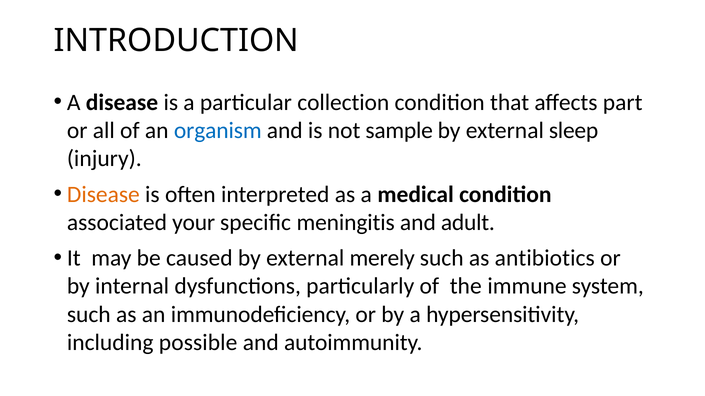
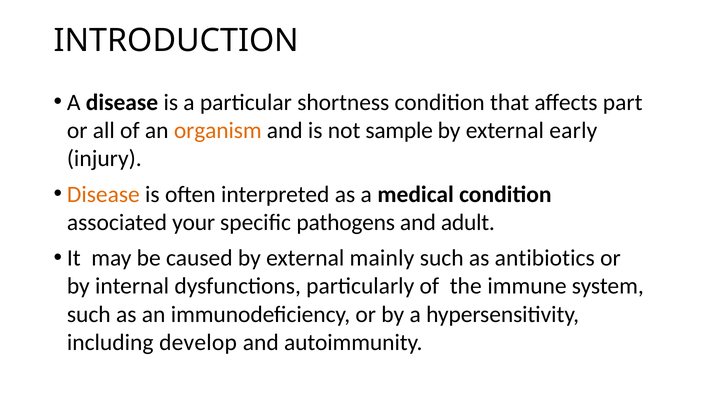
collection: collection -> shortness (343, 103)
organism colour: blue -> orange (218, 131)
sleep: sleep -> early (573, 131)
meningitis: meningitis -> pathogens (346, 223)
merely: merely -> mainly (382, 258)
possible: possible -> develop (198, 343)
